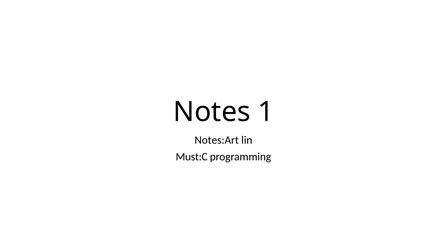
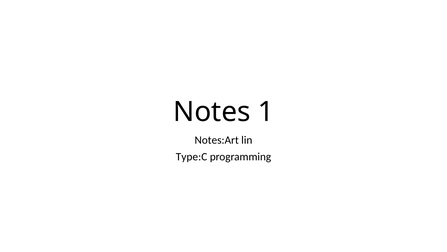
Must:C: Must:C -> Type:C (192, 156)
